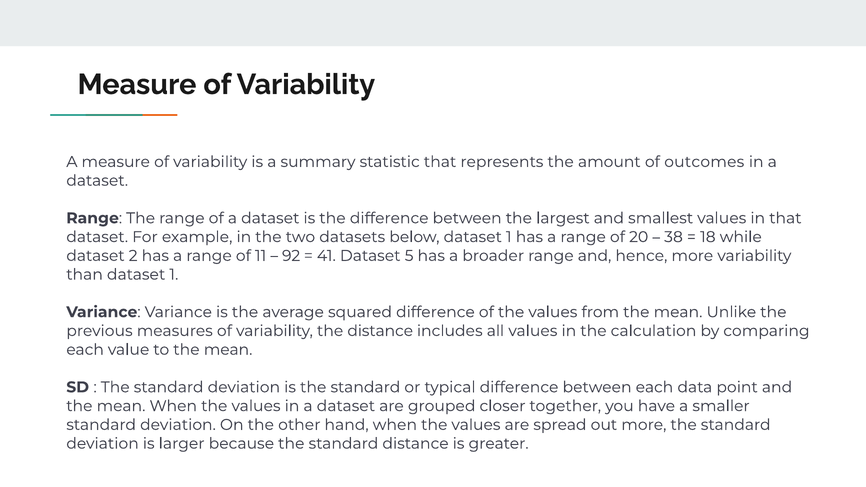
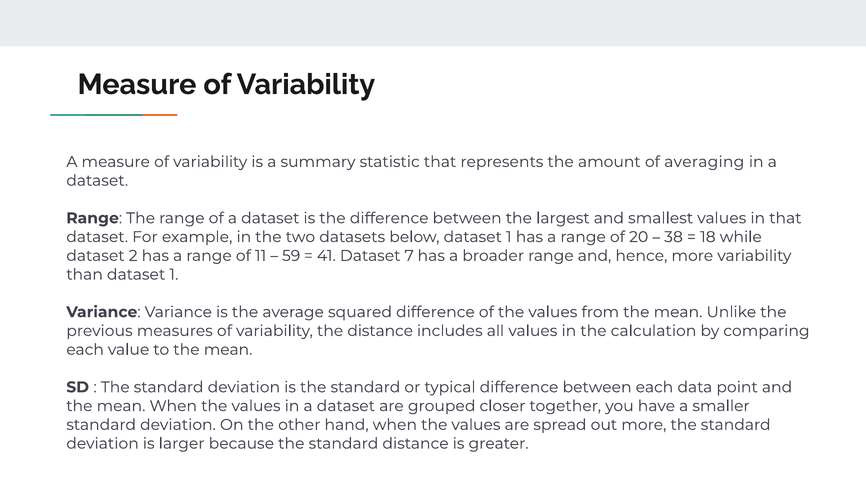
outcomes: outcomes -> averaging (704, 162)
92: 92 -> 59 (291, 256)
5: 5 -> 7 (409, 256)
